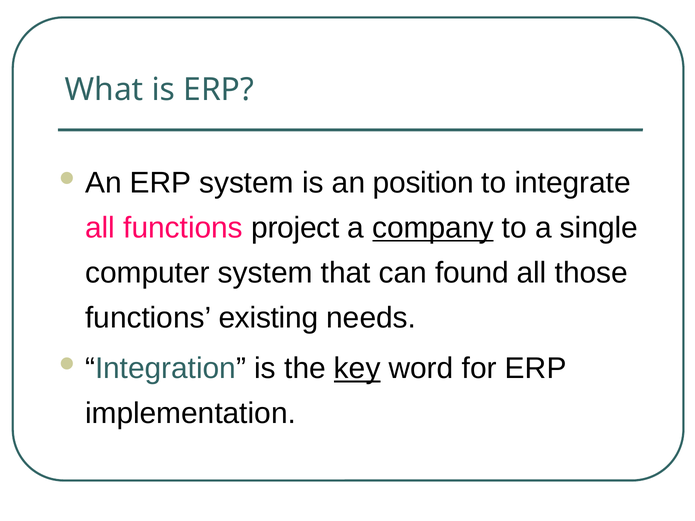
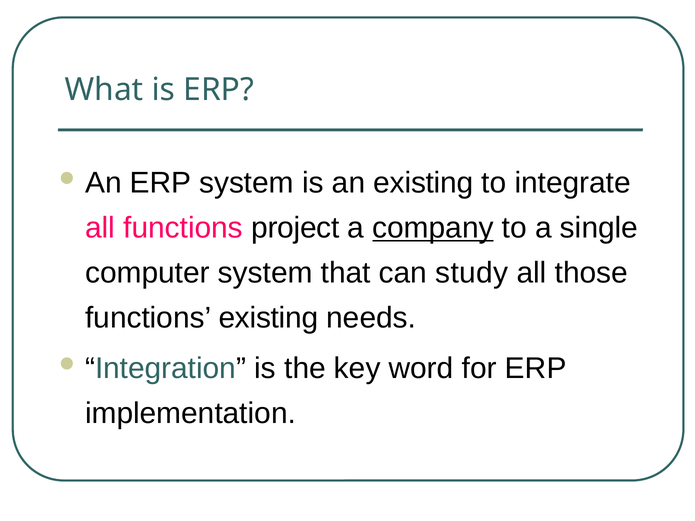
an position: position -> existing (423, 183)
found: found -> study (472, 273)
key underline: present -> none (357, 369)
